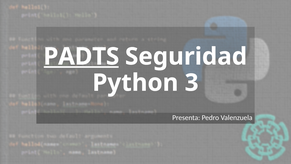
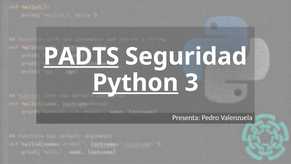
Python underline: none -> present (135, 83)
